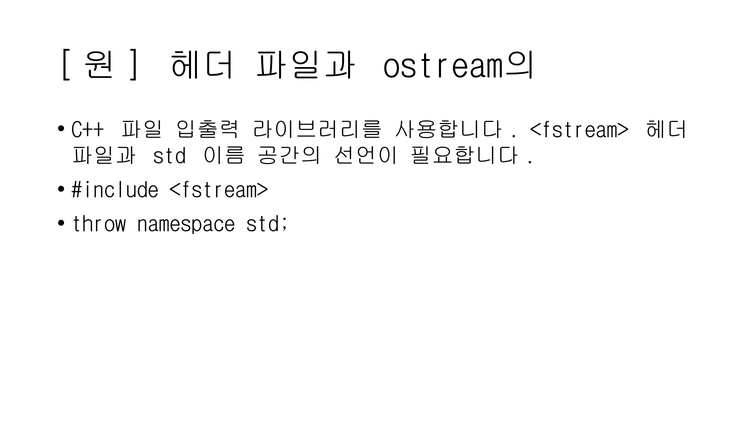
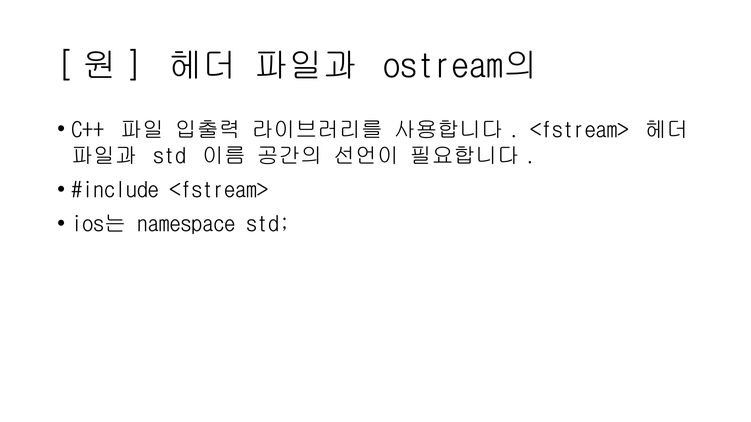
throw: throw -> ios는 (99, 224)
